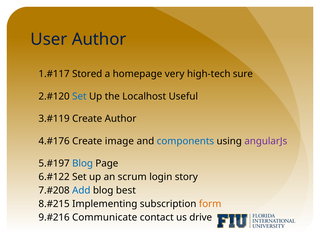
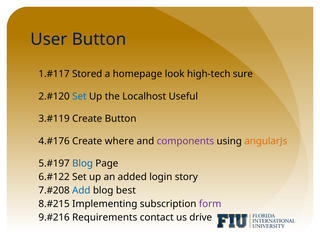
User Author: Author -> Button (99, 39)
very: very -> look (175, 74)
Create Author: Author -> Button (121, 119)
image: image -> where (119, 141)
components colour: blue -> purple (185, 141)
angularJs colour: purple -> orange (266, 141)
scrum: scrum -> added (132, 177)
form colour: orange -> purple (210, 204)
Communicate: Communicate -> Requirements (105, 217)
